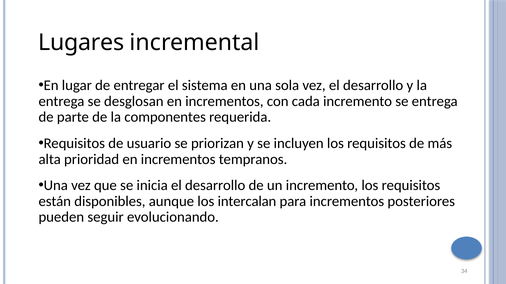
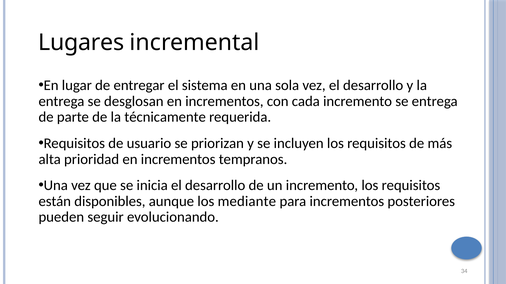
componentes: componentes -> técnicamente (165, 117)
intercalan: intercalan -> mediante (247, 202)
